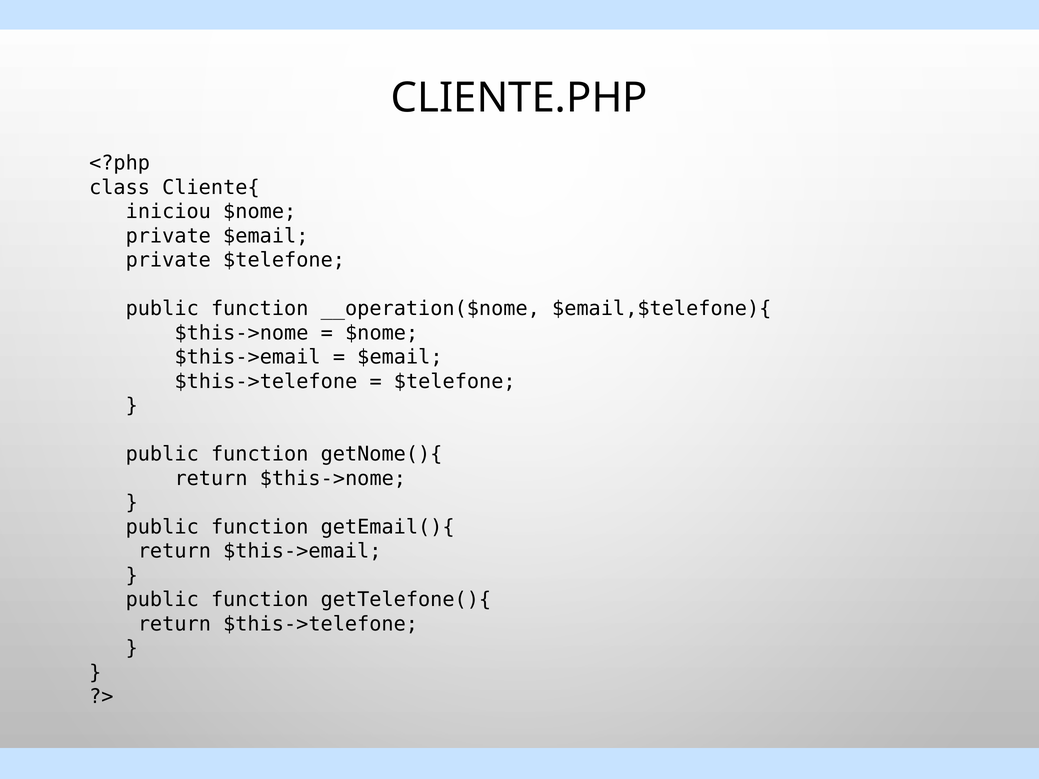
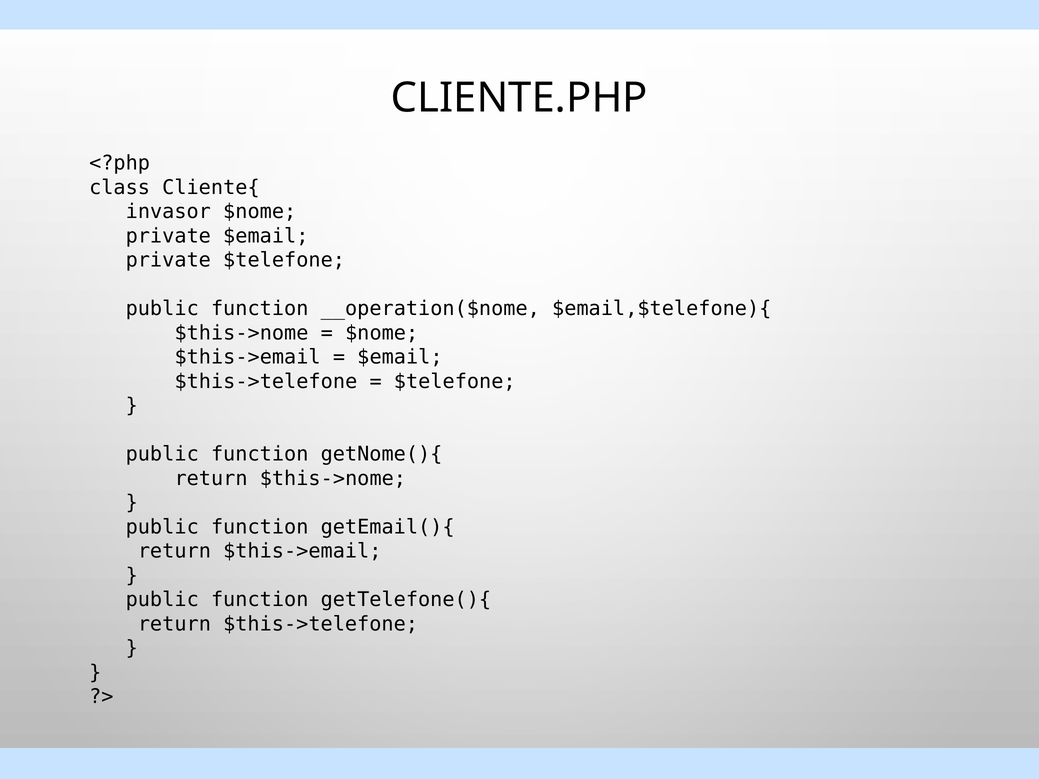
iniciou: iniciou -> invasor (168, 212)
